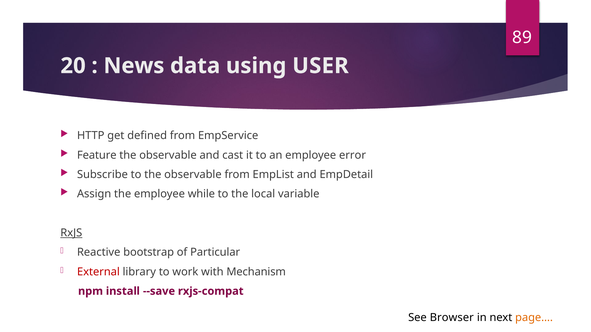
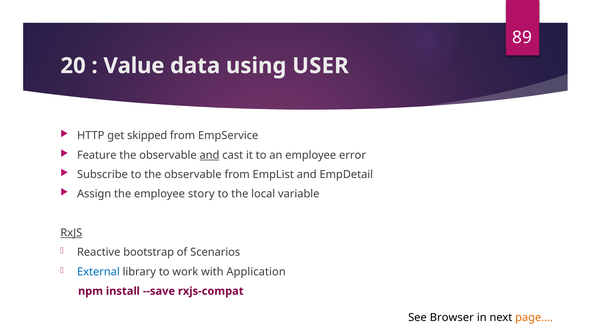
News: News -> Value (134, 66)
defined: defined -> skipped (147, 136)
and underline: none -> present (209, 155)
while: while -> story (201, 194)
Particular: Particular -> Scenarios (215, 253)
External colour: red -> blue (98, 272)
Mechanism: Mechanism -> Application (256, 272)
